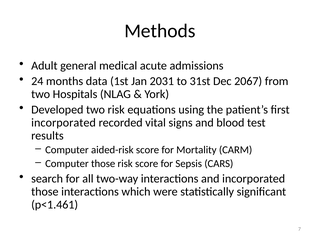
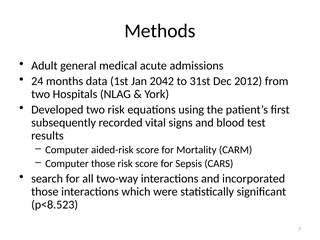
2031: 2031 -> 2042 (162, 81)
2067: 2067 -> 2012 (248, 81)
incorporated: incorporated -> subsequently (64, 123)
p<1.461: p<1.461 -> p<8.523 (55, 205)
